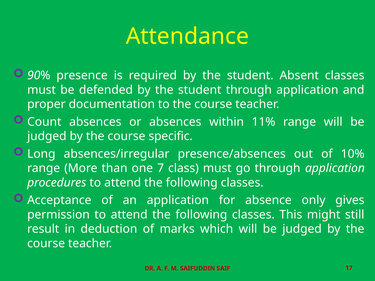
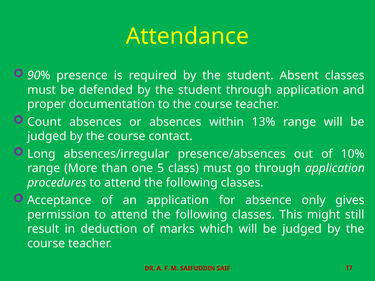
11%: 11% -> 13% (264, 122)
specific: specific -> contact (171, 136)
7: 7 -> 5 (161, 168)
